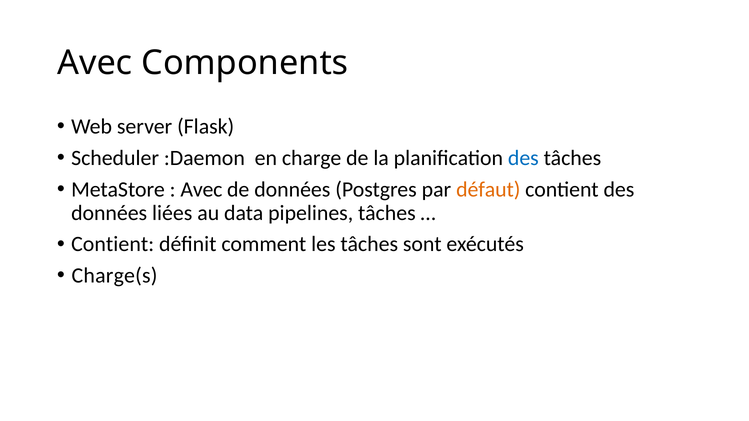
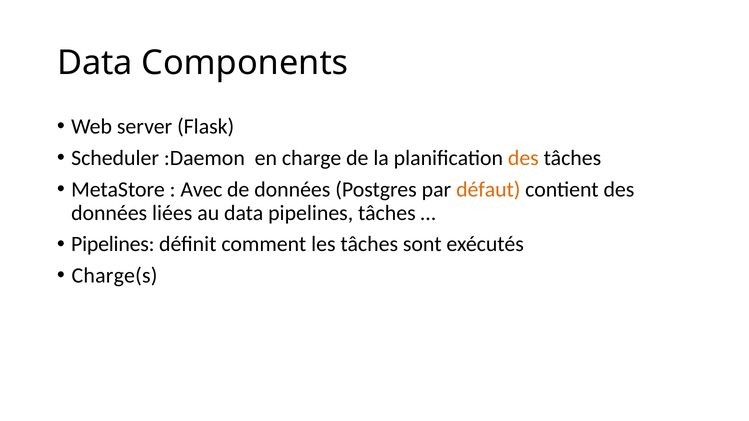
Avec: Avec -> Data (95, 63)
des colour: blue -> orange (523, 158)
Contient: Contient -> Pipelines (113, 244)
